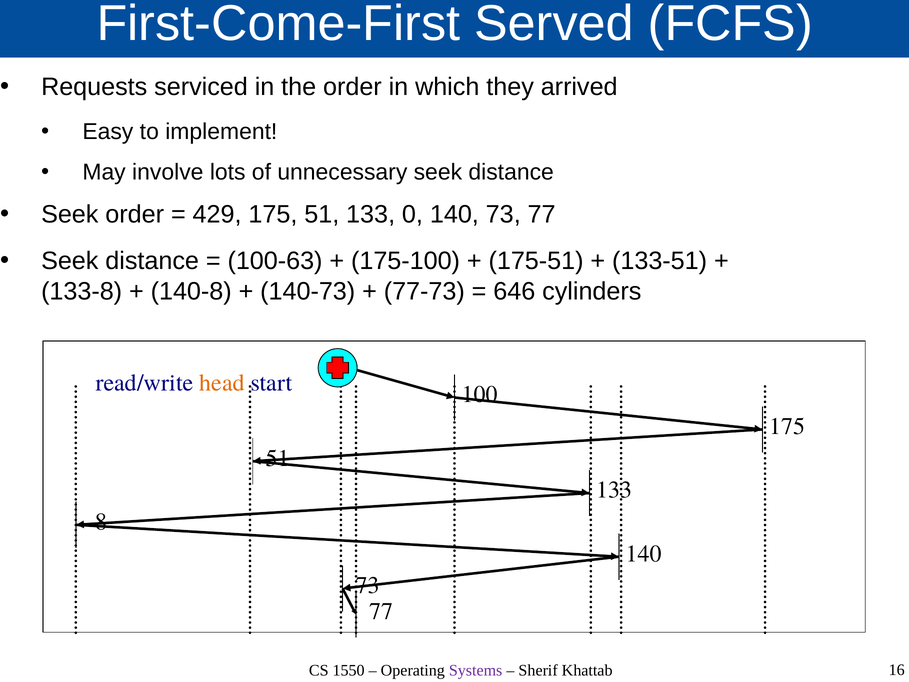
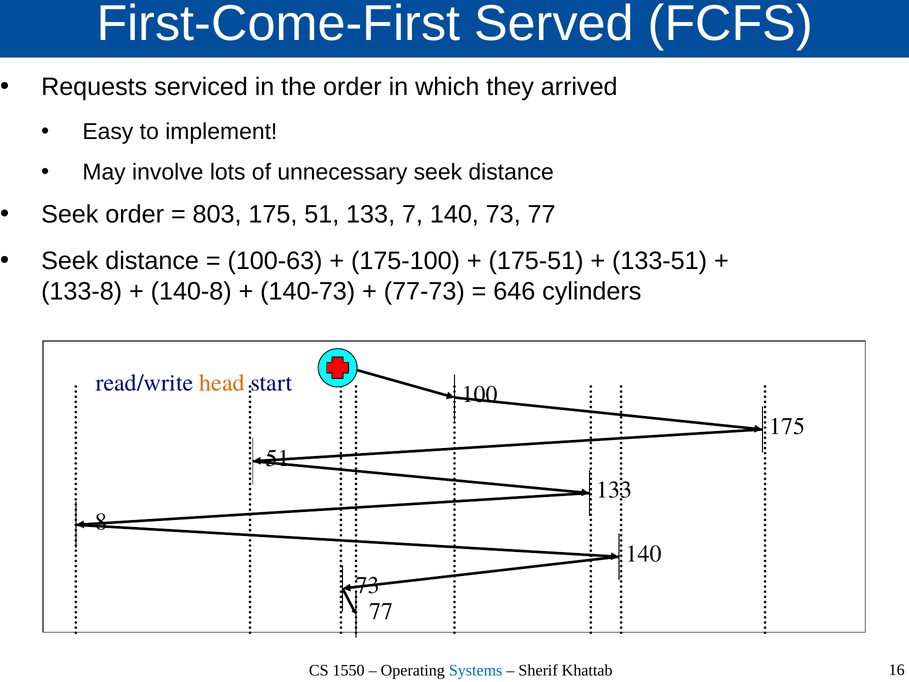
429: 429 -> 803 (217, 214)
0: 0 -> 7 (412, 214)
Systems colour: purple -> blue (476, 670)
